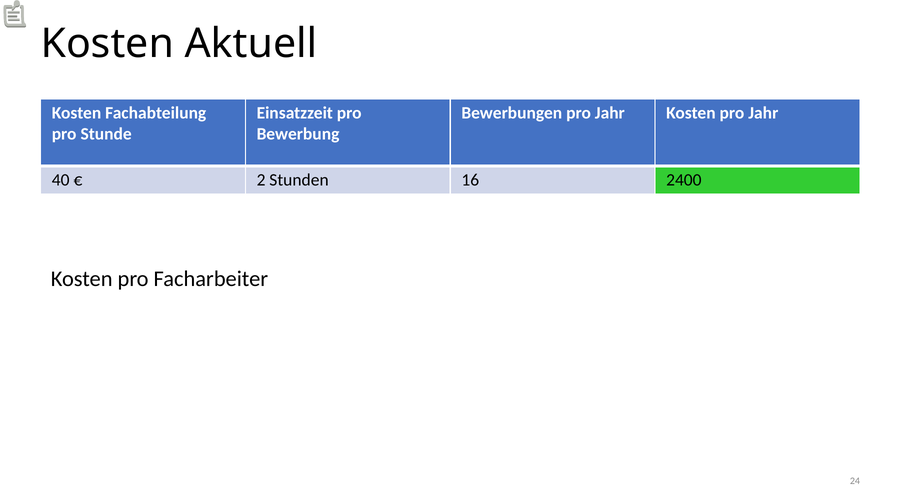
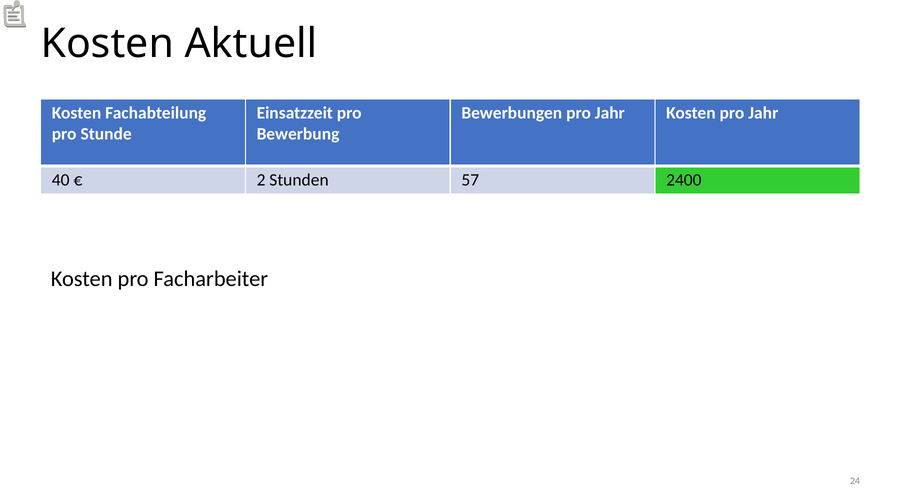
16: 16 -> 57 (470, 180)
